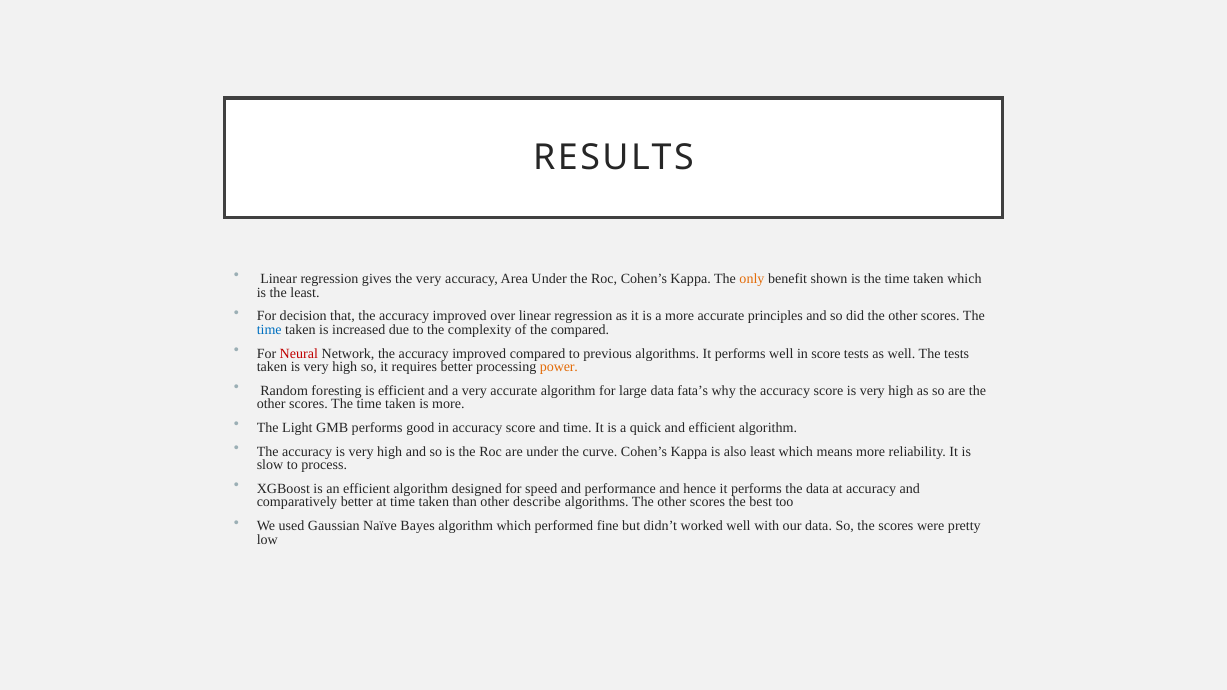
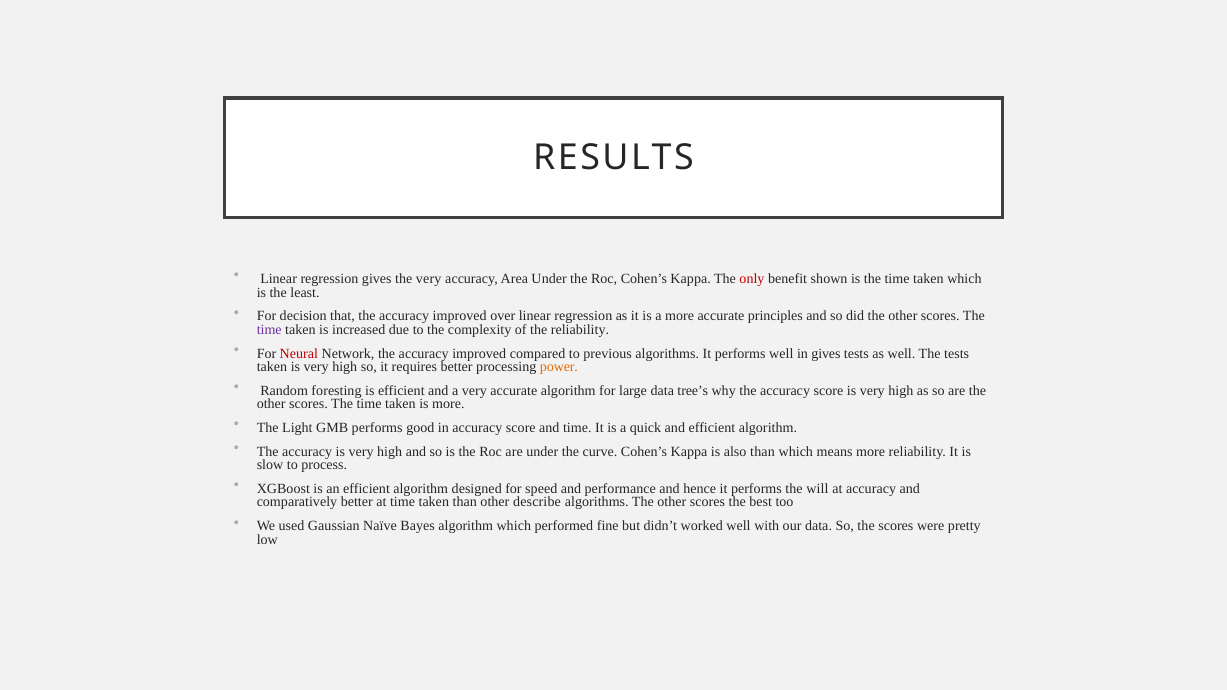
only colour: orange -> red (752, 279)
time colour: blue -> purple (269, 330)
the compared: compared -> reliability (580, 330)
in score: score -> gives (826, 353)
fata’s: fata’s -> tree’s (693, 391)
also least: least -> than (763, 452)
the data: data -> will (817, 489)
